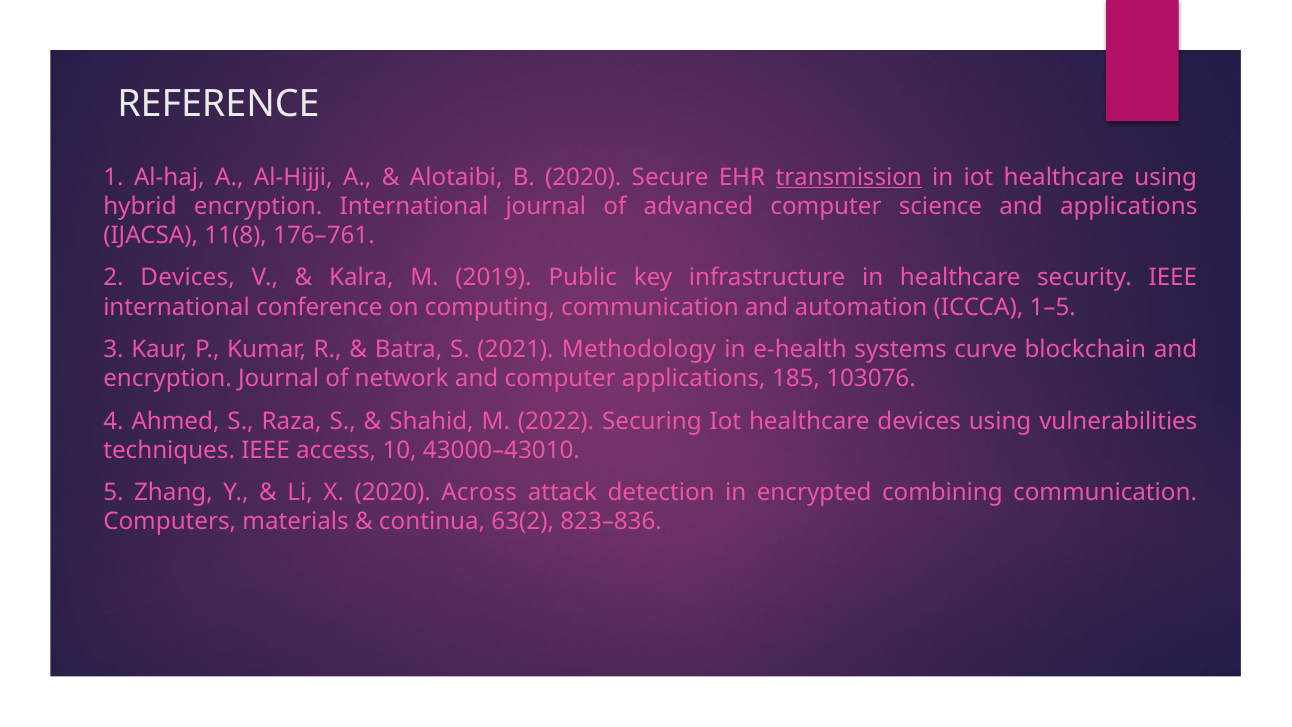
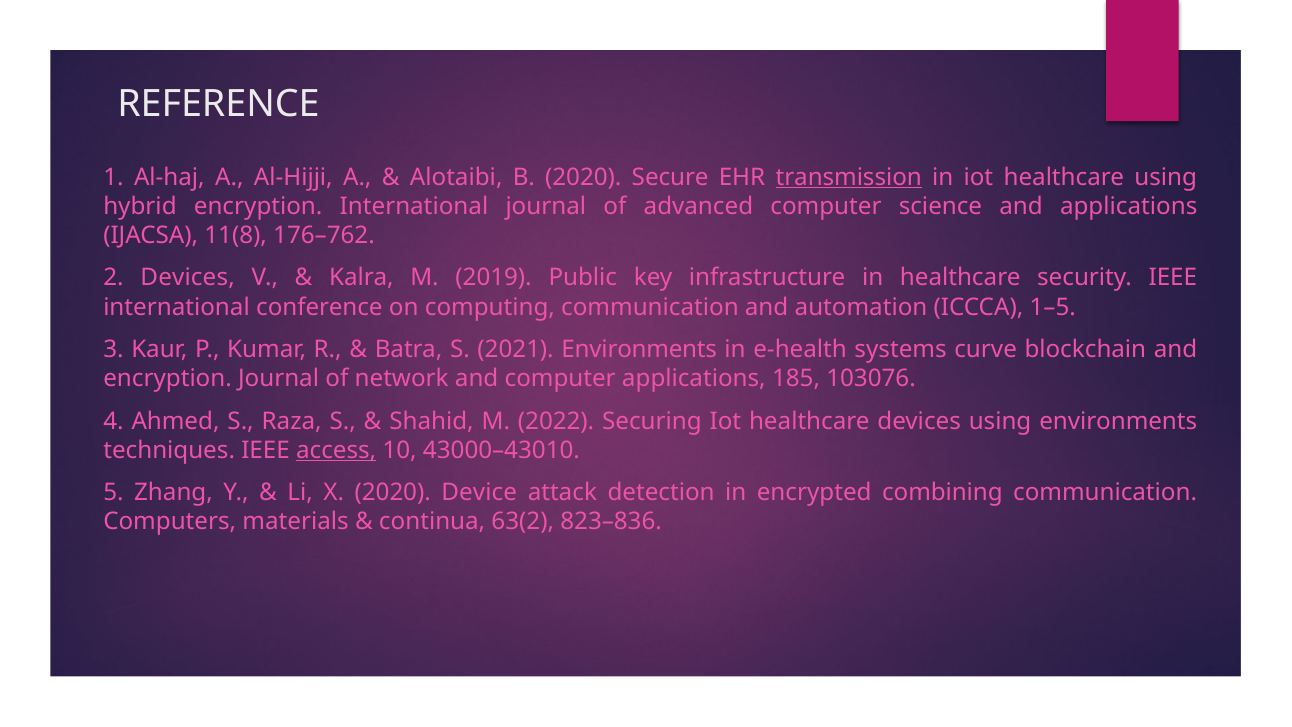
176–761: 176–761 -> 176–762 (324, 235)
2021 Methodology: Methodology -> Environments (639, 349)
using vulnerabilities: vulnerabilities -> environments (1118, 421)
access underline: none -> present (336, 450)
Across: Across -> Device (479, 493)
